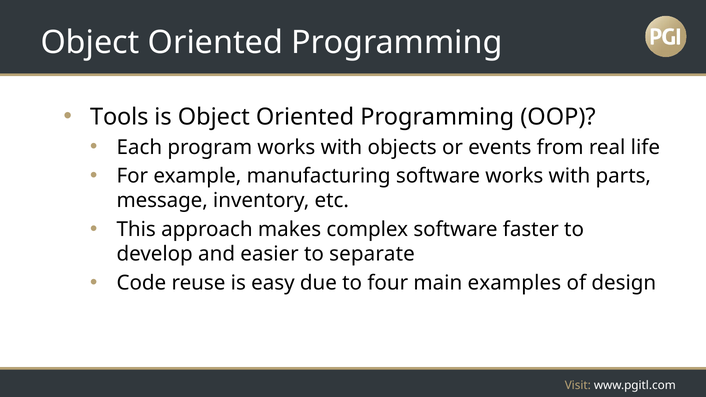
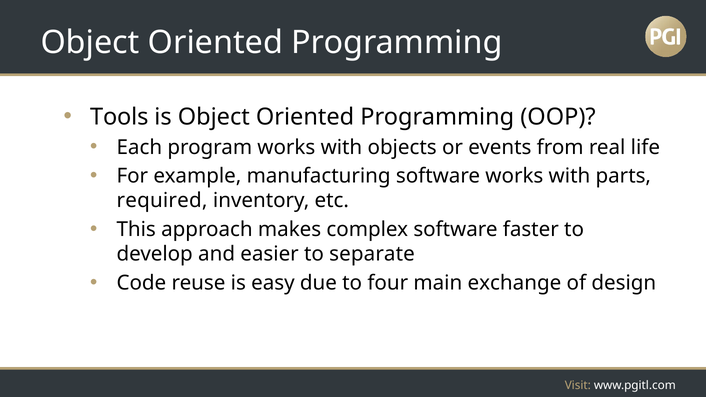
message: message -> required (162, 201)
examples: examples -> exchange (514, 283)
